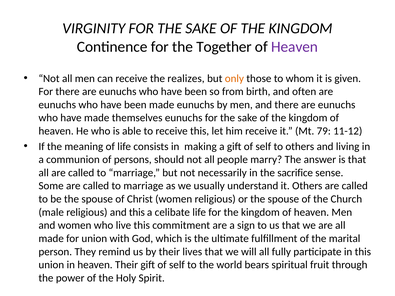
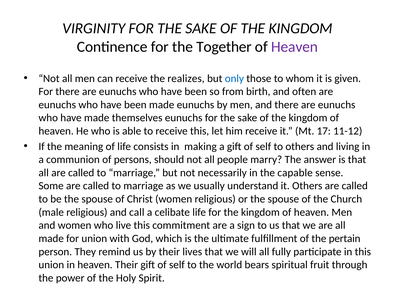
only colour: orange -> blue (234, 78)
79: 79 -> 17 (324, 131)
sacrifice: sacrifice -> capable (295, 173)
and this: this -> call (137, 212)
marital: marital -> pertain (345, 239)
